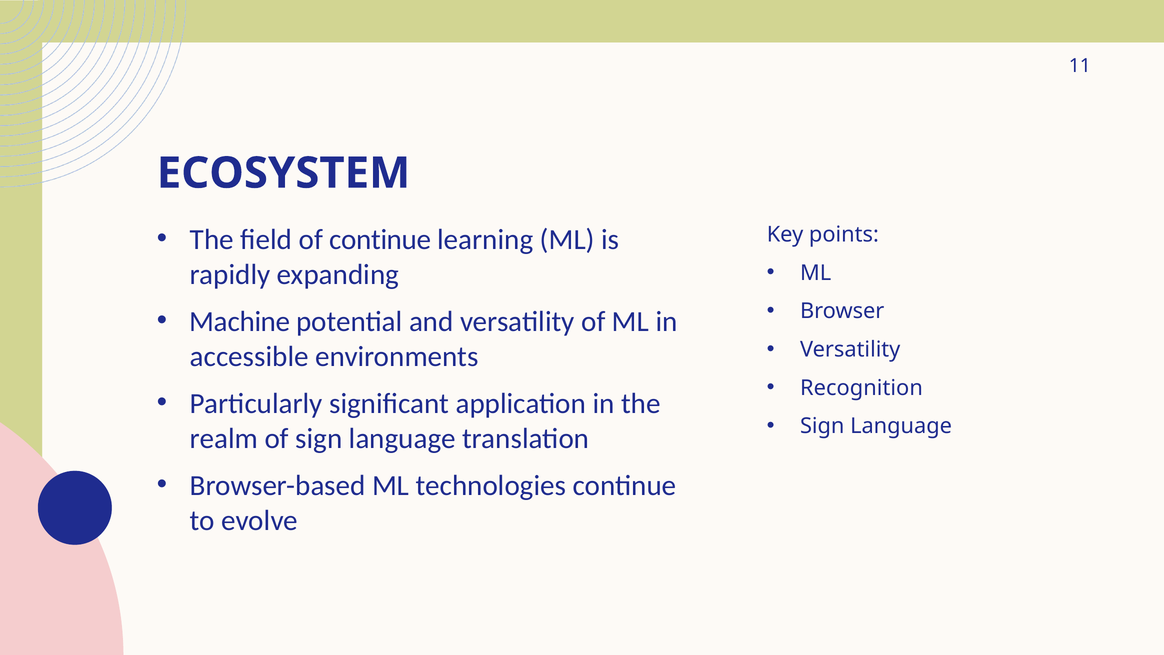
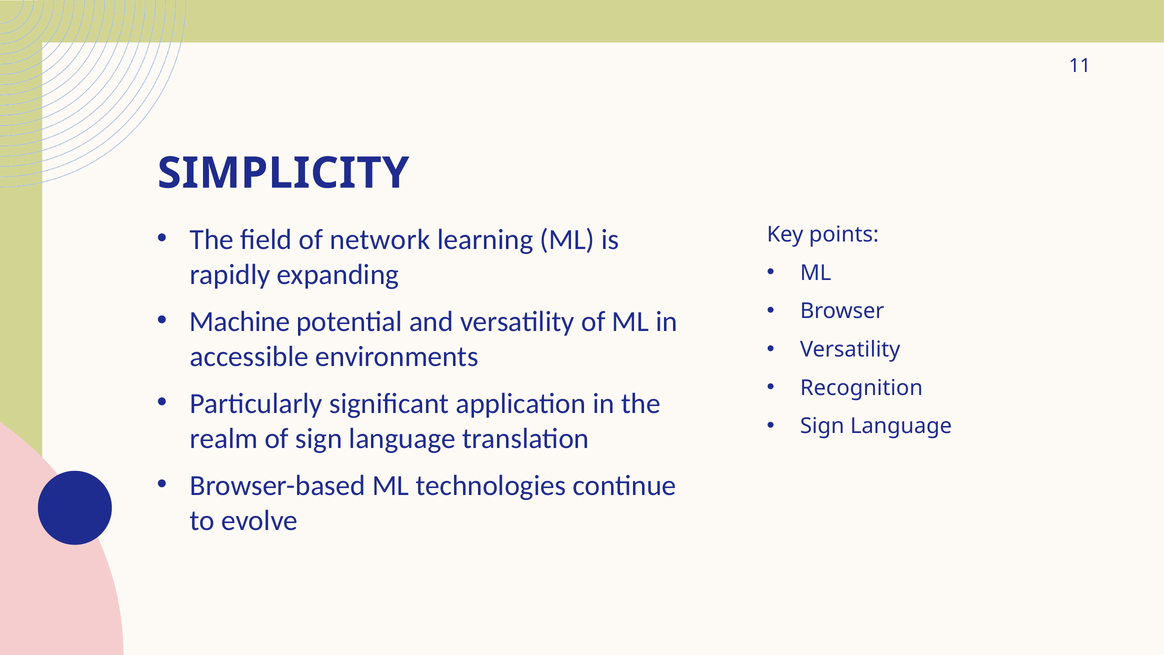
ECOSYSTEM: ECOSYSTEM -> SIMPLICITY (283, 173)
of continue: continue -> network (380, 239)
